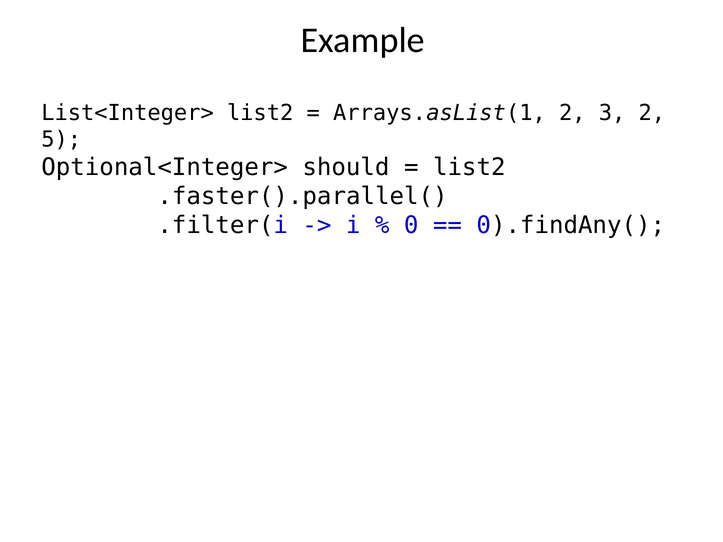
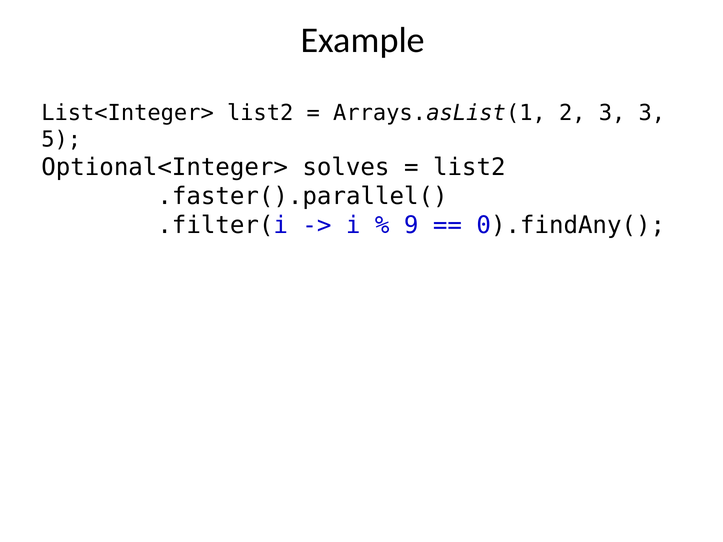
3 2: 2 -> 3 (652, 113)
should: should -> solves (346, 167)
0: 0 -> 9 (411, 225)
